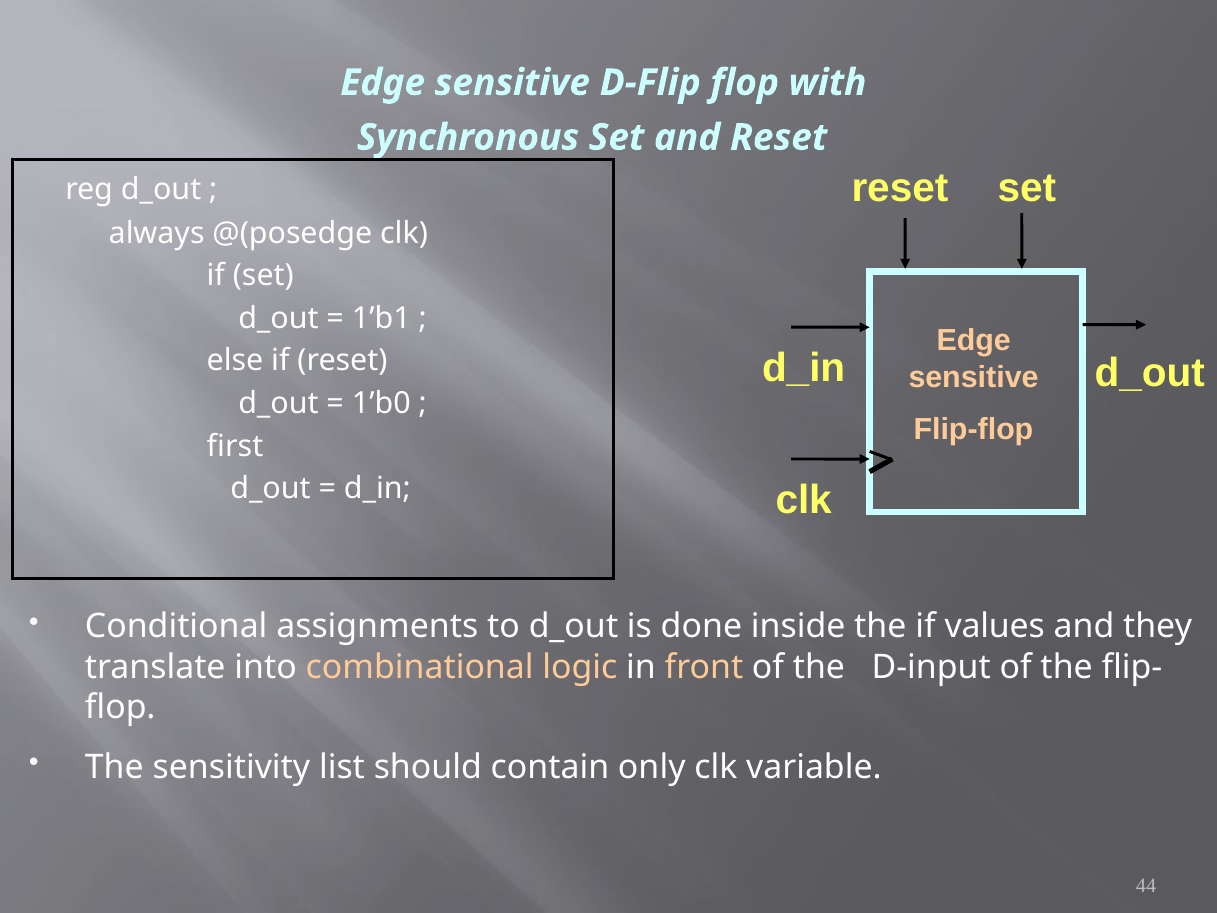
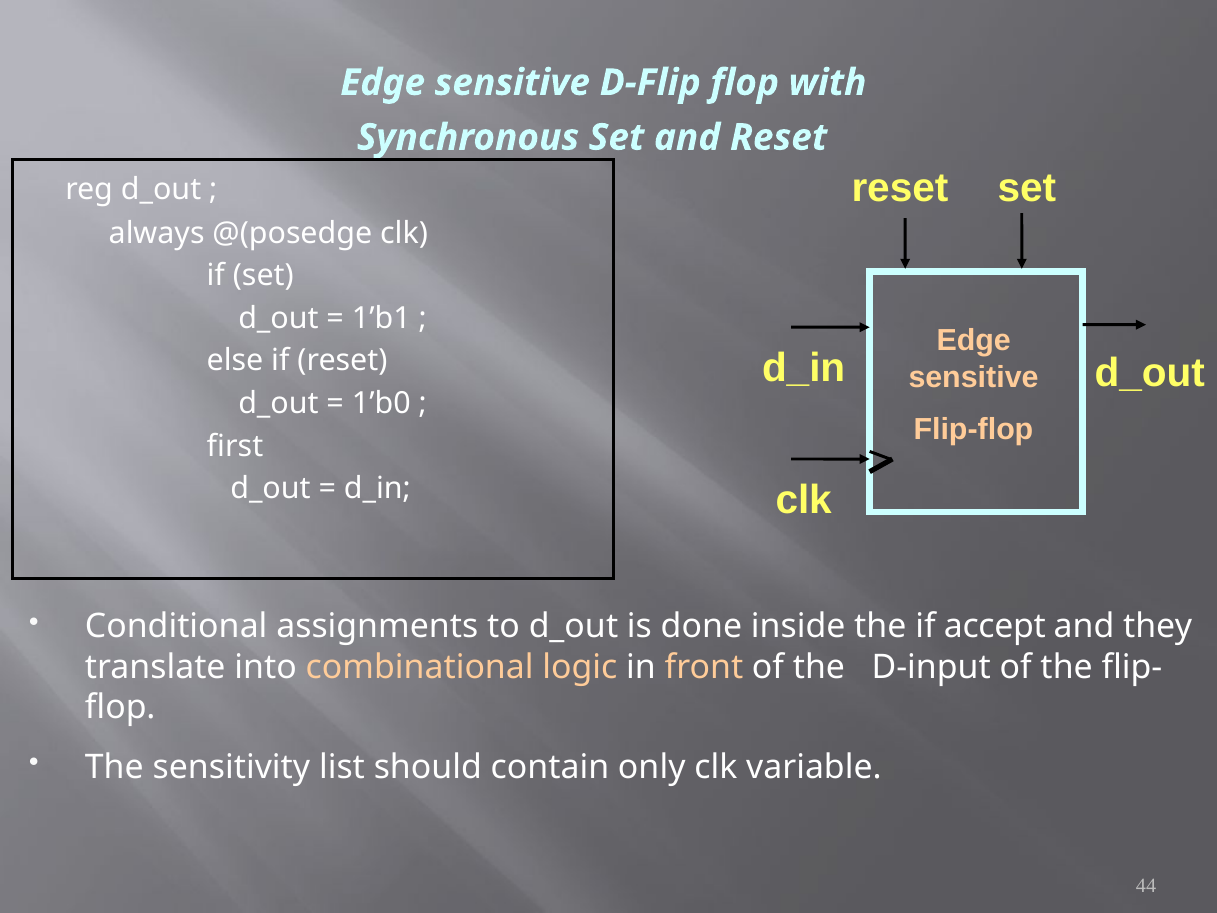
values: values -> accept (995, 626)
